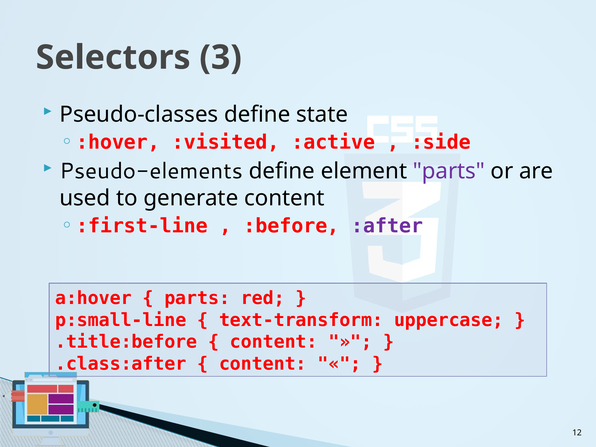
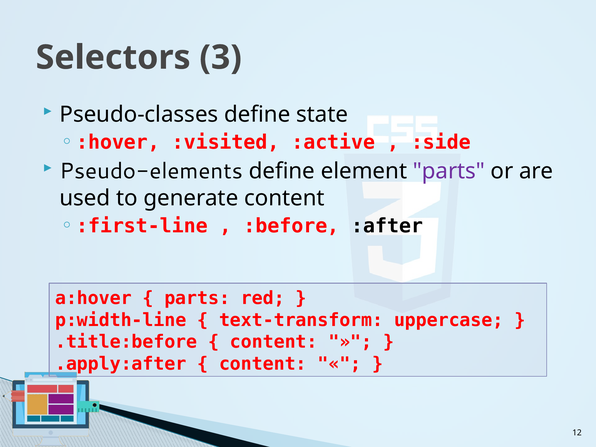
:after colour: purple -> black (387, 226)
p:small-line: p:small-line -> p:width-line (121, 320)
.class:after: .class:after -> .apply:after (121, 364)
